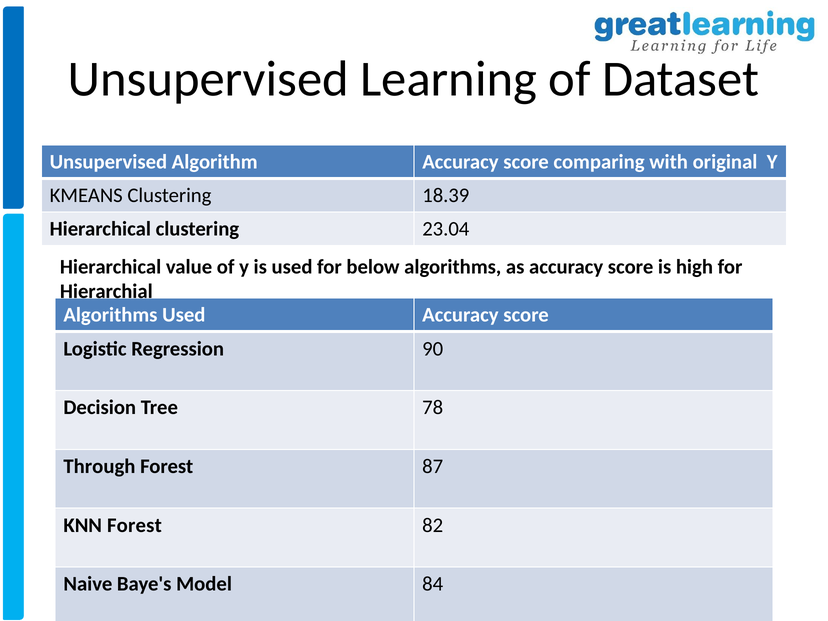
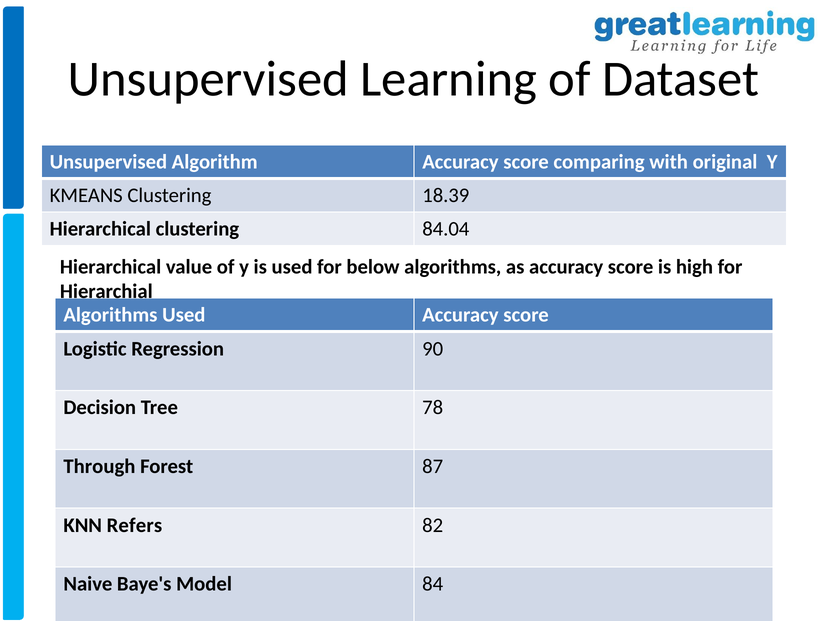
23.04: 23.04 -> 84.04 (446, 229)
KNN Forest: Forest -> Refers (134, 525)
